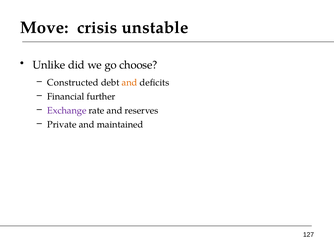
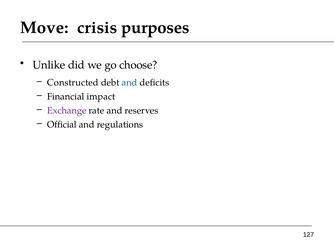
unstable: unstable -> purposes (155, 28)
and colour: orange -> blue (130, 82)
further: further -> impact (101, 96)
Private: Private -> Official (62, 124)
maintained: maintained -> regulations (120, 124)
